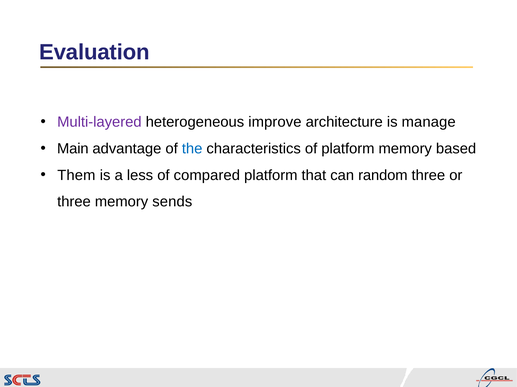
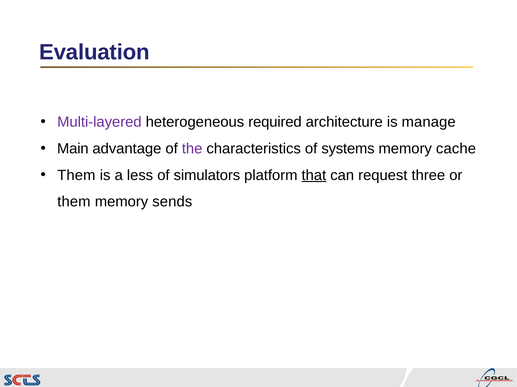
improve: improve -> required (275, 122)
the colour: blue -> purple (192, 149)
of platform: platform -> systems (348, 149)
based: based -> cache (456, 149)
compared: compared -> simulators (207, 175)
that underline: none -> present (314, 175)
random: random -> request (383, 175)
three: three -> them (74, 202)
